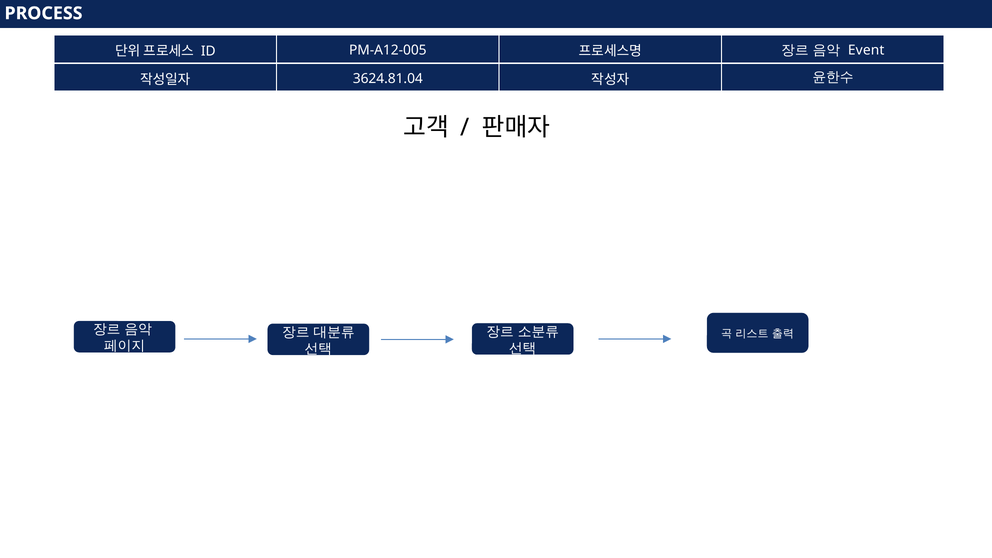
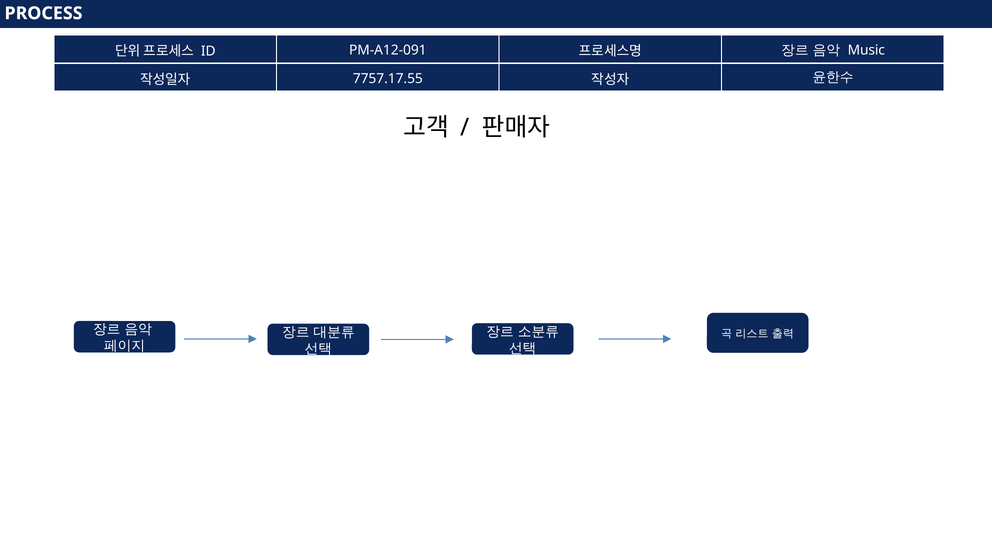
PM-A12-005: PM-A12-005 -> PM-A12-091 (388, 50)
Event: Event -> Music (866, 50)
3624.81.04: 3624.81.04 -> 7757.17.55 (388, 79)
